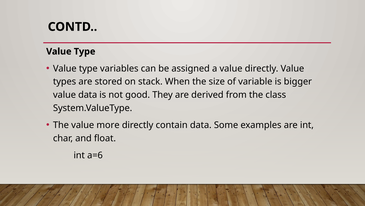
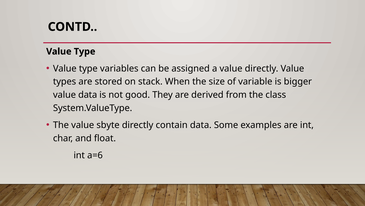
more: more -> sbyte (108, 125)
